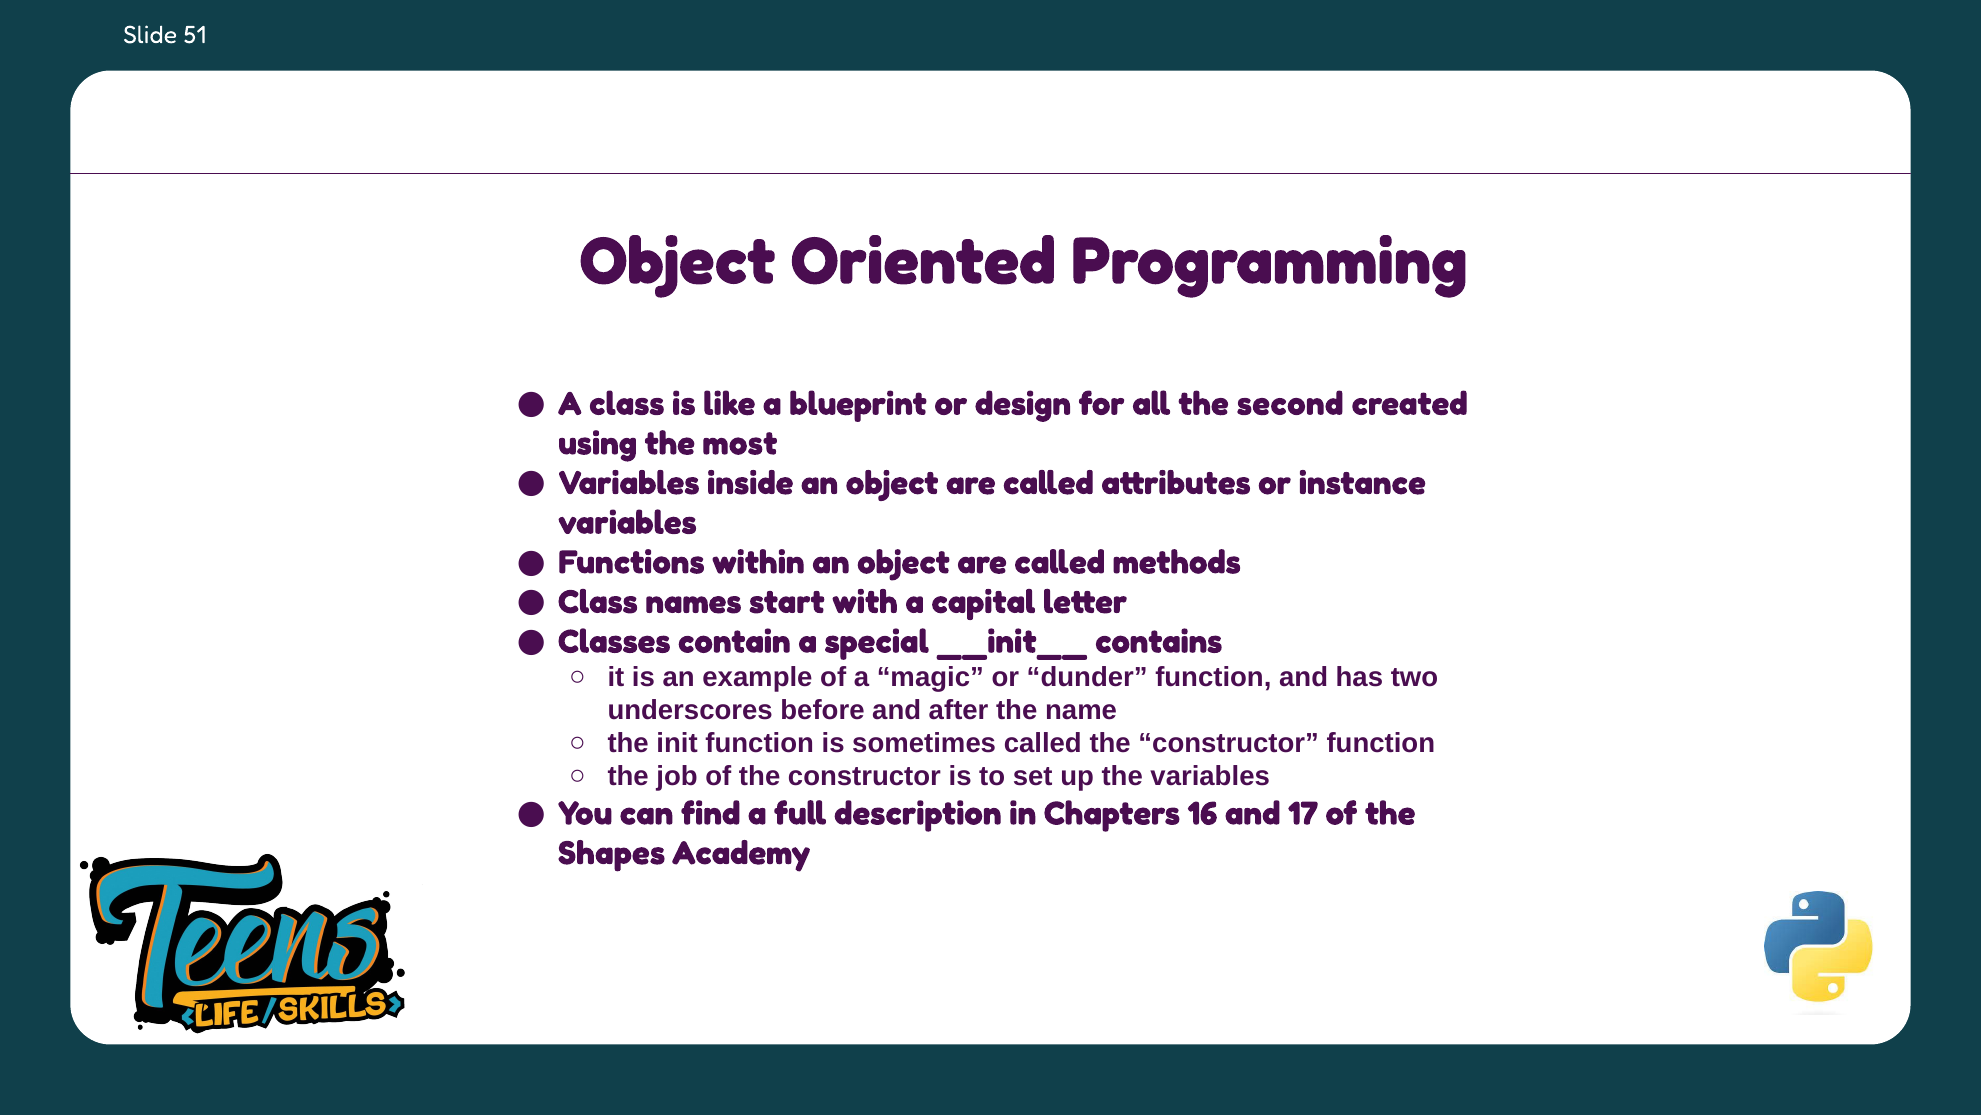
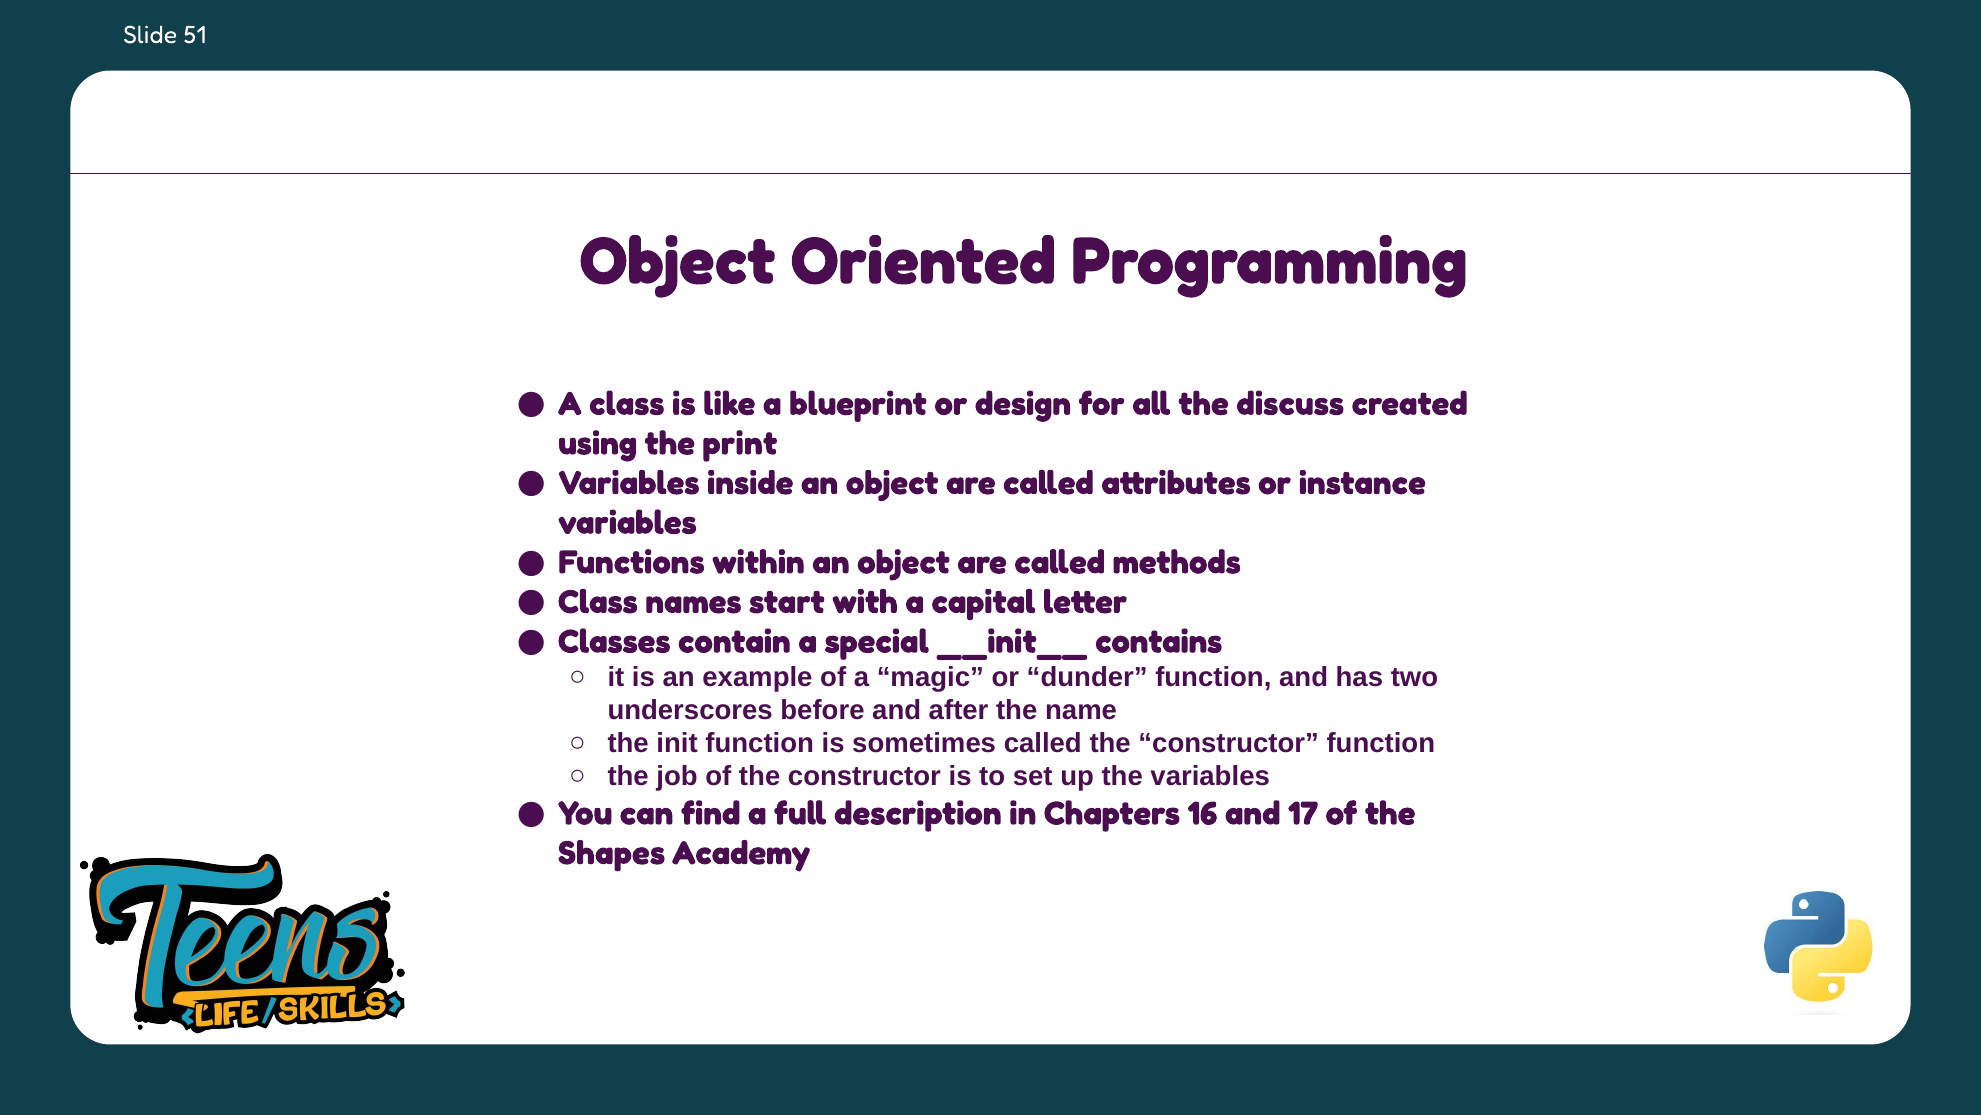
second: second -> discuss (1290, 403)
most: most -> print (740, 443)
